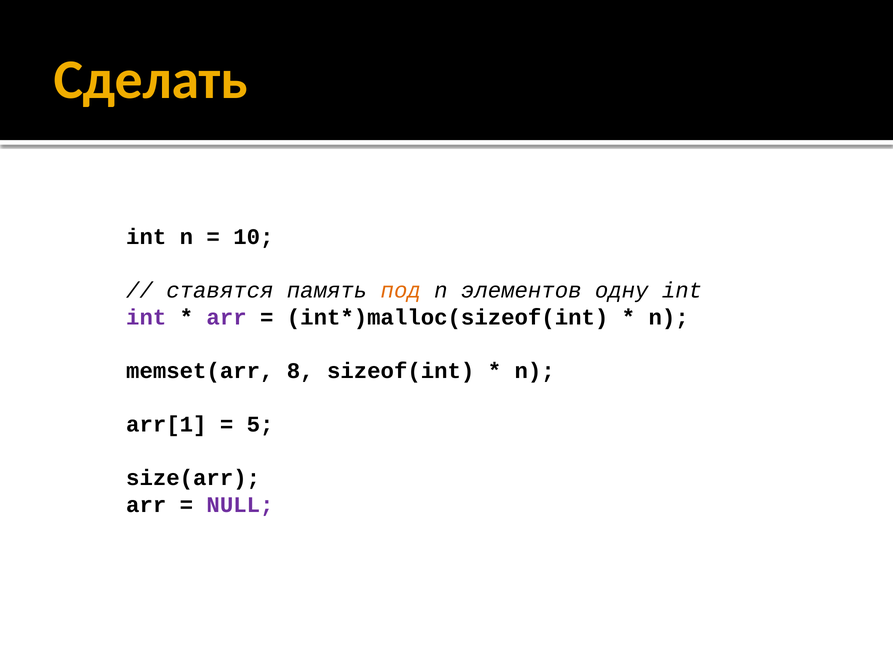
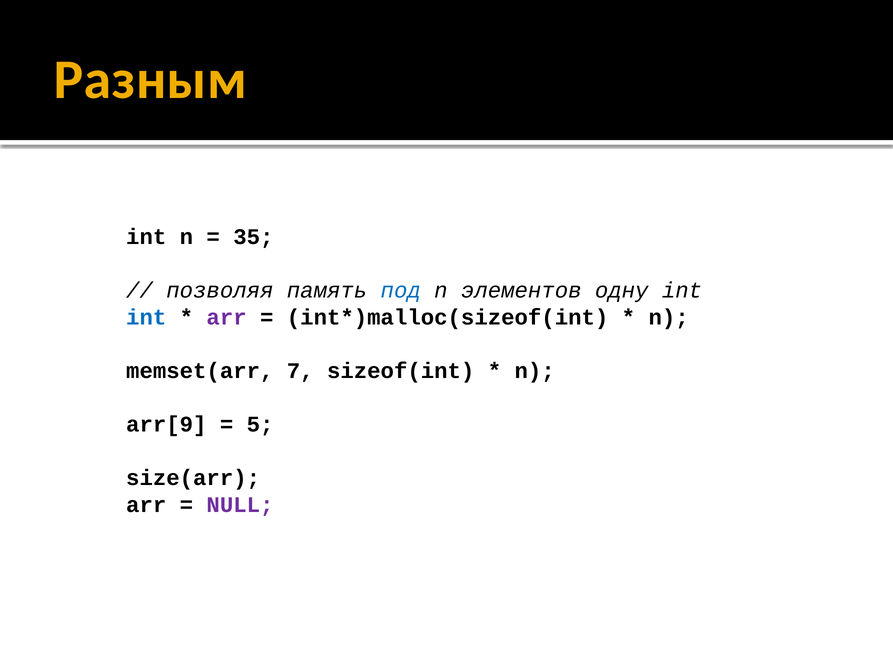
Сделать: Сделать -> Разным (150, 80)
10: 10 -> 35 (253, 237)
ставятся: ставятся -> позволяя (220, 290)
под colour: orange -> blue (401, 290)
int colour: purple -> blue (146, 317)
8: 8 -> 7 (300, 371)
arr[1: arr[1 -> arr[9 (166, 424)
